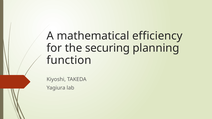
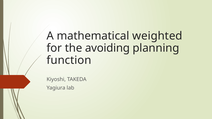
efficiency: efficiency -> weighted (157, 36)
securing: securing -> avoiding (107, 48)
